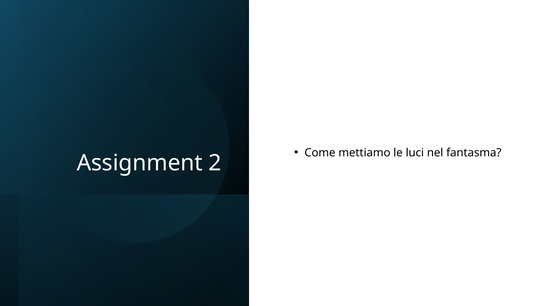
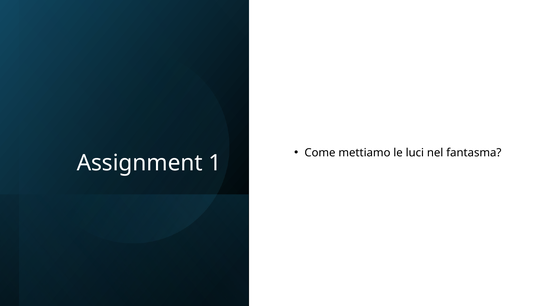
2: 2 -> 1 (215, 163)
